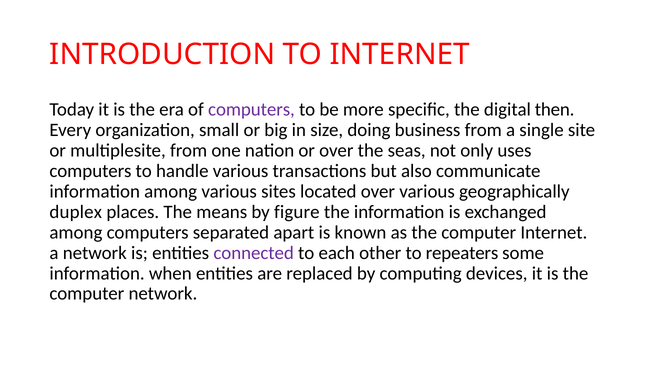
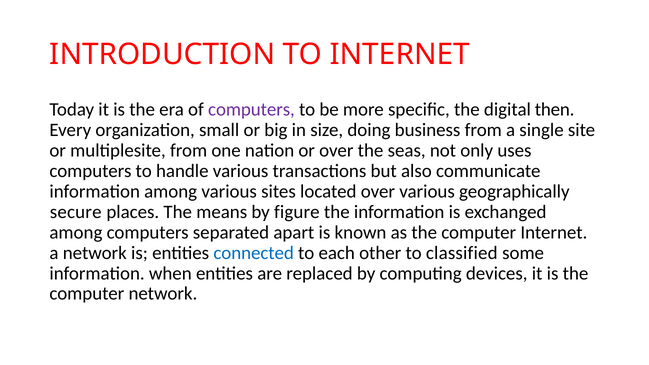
duplex: duplex -> secure (76, 212)
connected colour: purple -> blue (254, 253)
repeaters: repeaters -> classified (462, 253)
